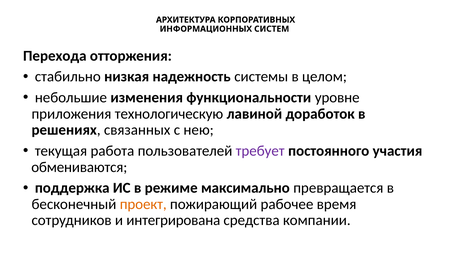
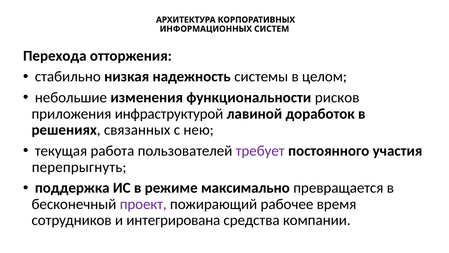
уровне: уровне -> рисков (337, 97)
технологическую: технологическую -> инфраструктурой (169, 114)
обмениваются: обмениваются -> перепрыгнуть (79, 167)
проект colour: orange -> purple (143, 204)
